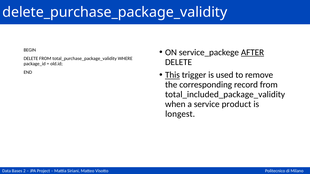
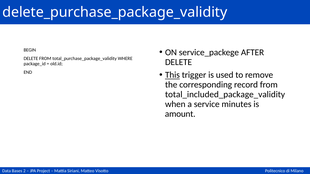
AFTER underline: present -> none (253, 52)
product: product -> minutes (237, 104)
longest: longest -> amount (180, 114)
